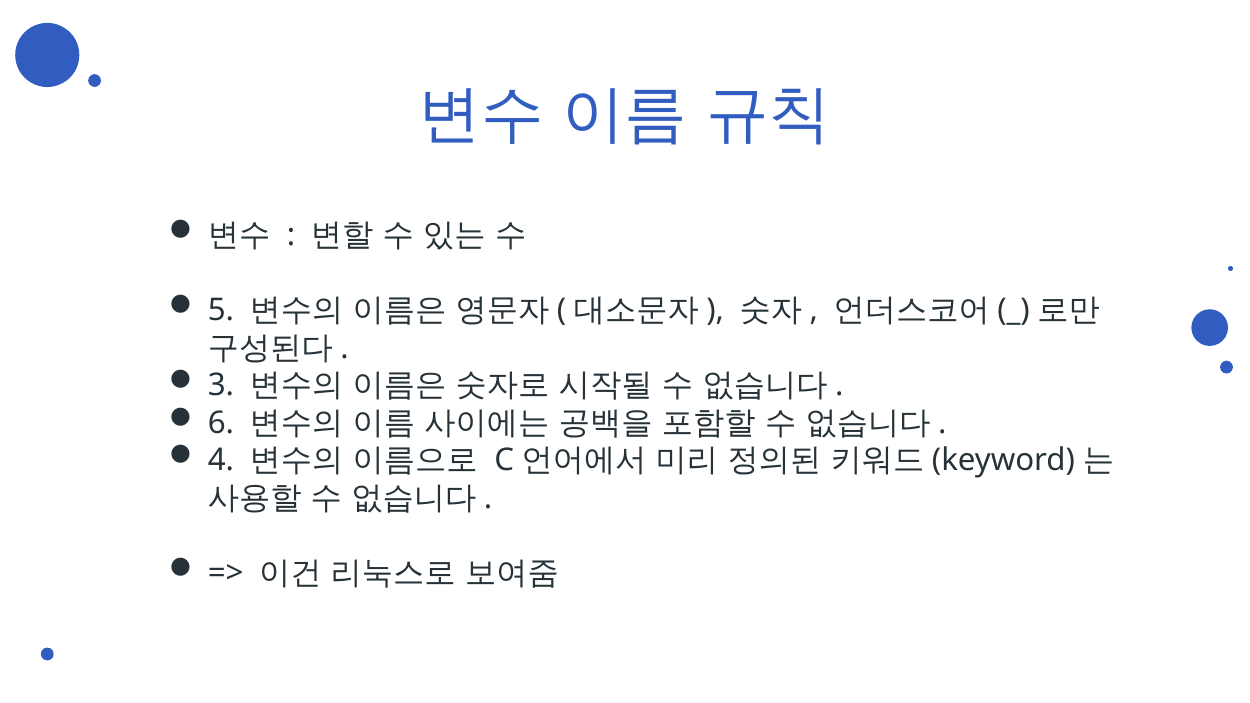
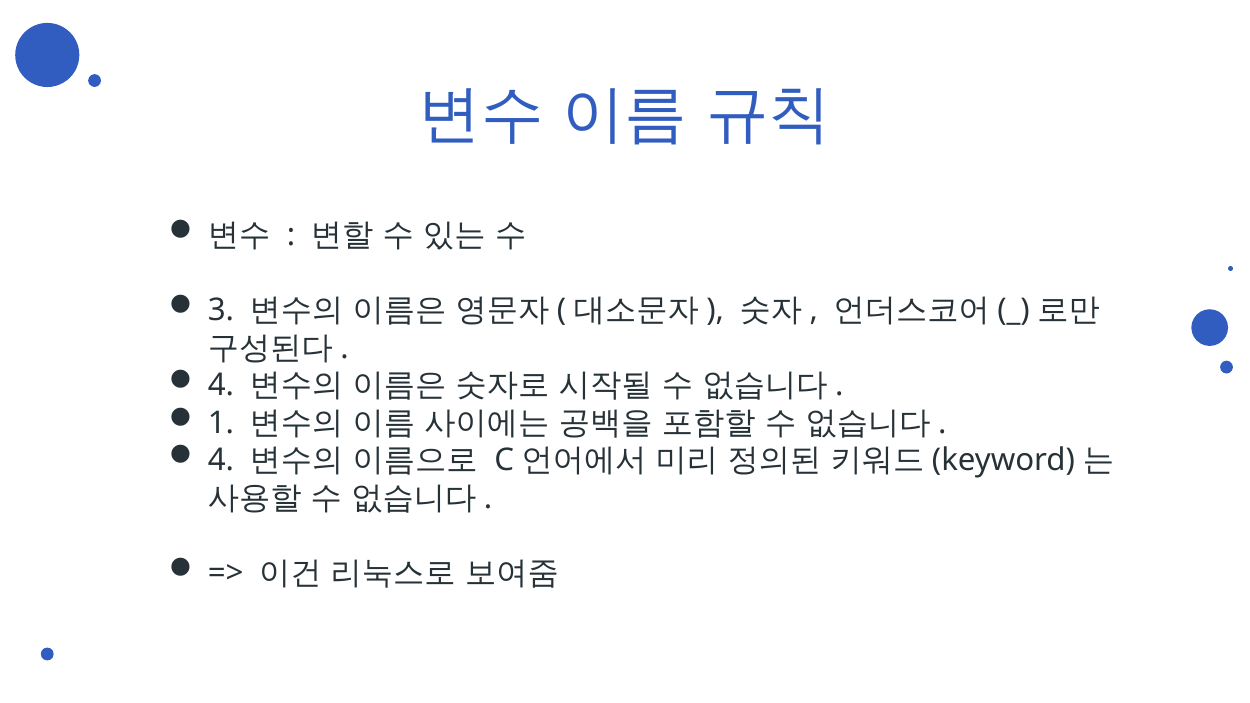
5: 5 -> 3 (221, 311)
3: 3 -> 4 (221, 386)
6: 6 -> 1 (221, 423)
